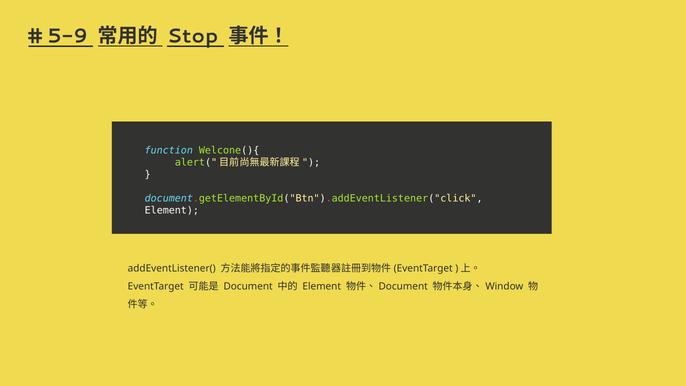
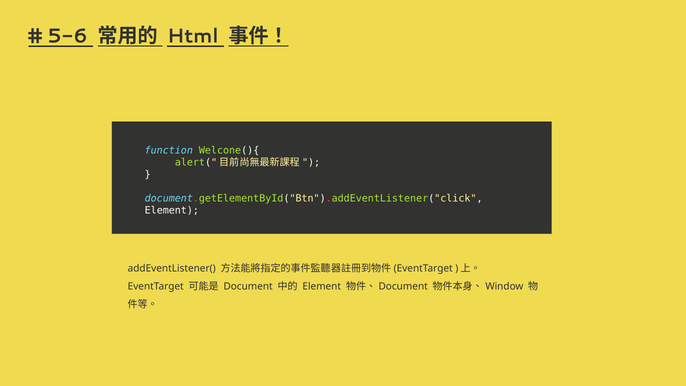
5-9: 5-9 -> 5-6 (68, 36)
Stop: Stop -> Html (193, 36)
